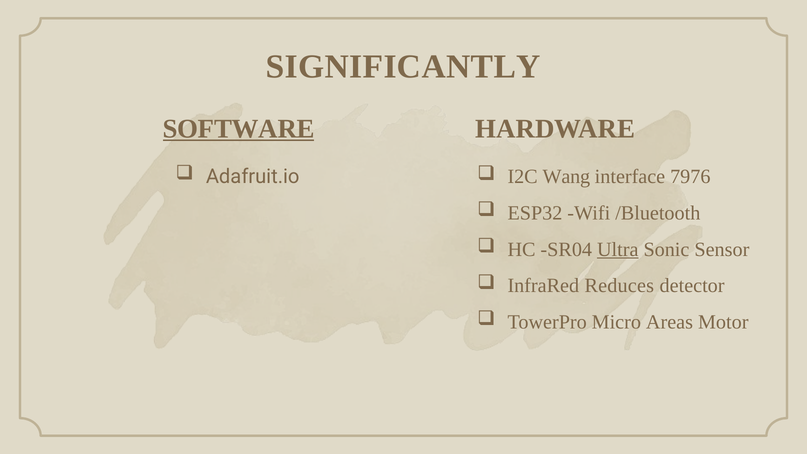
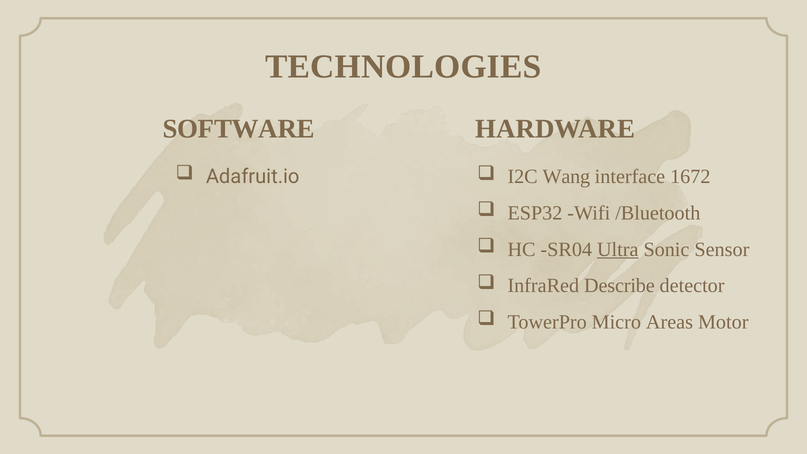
SIGNIFICANTLY: SIGNIFICANTLY -> TECHNOLOGIES (403, 67)
SOFTWARE underline: present -> none (239, 129)
7976: 7976 -> 1672 (690, 177)
Reduces: Reduces -> Describe (619, 286)
